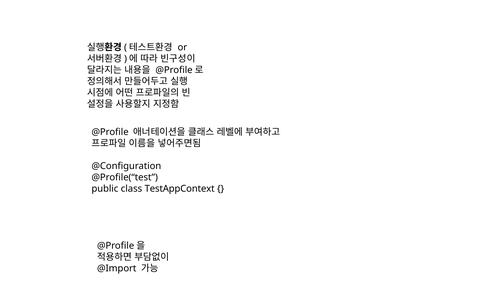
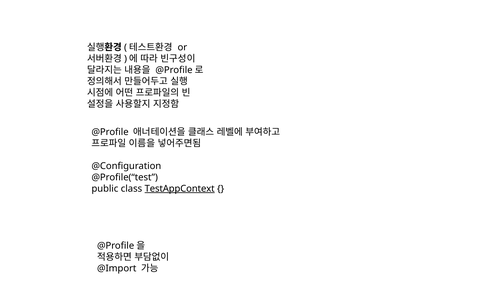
TestAppContext underline: none -> present (180, 189)
